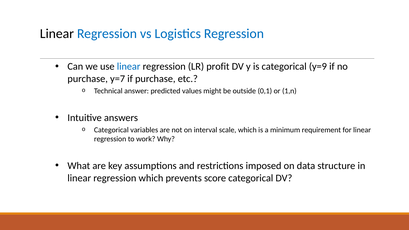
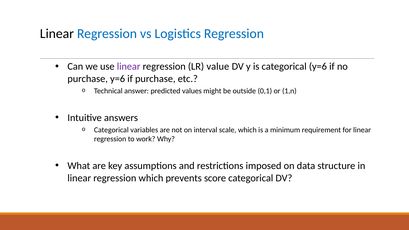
linear colour: blue -> purple (129, 67)
profit: profit -> value (218, 67)
categorical y=9: y=9 -> y=6 (318, 67)
purchase y=7: y=7 -> y=6 (118, 79)
